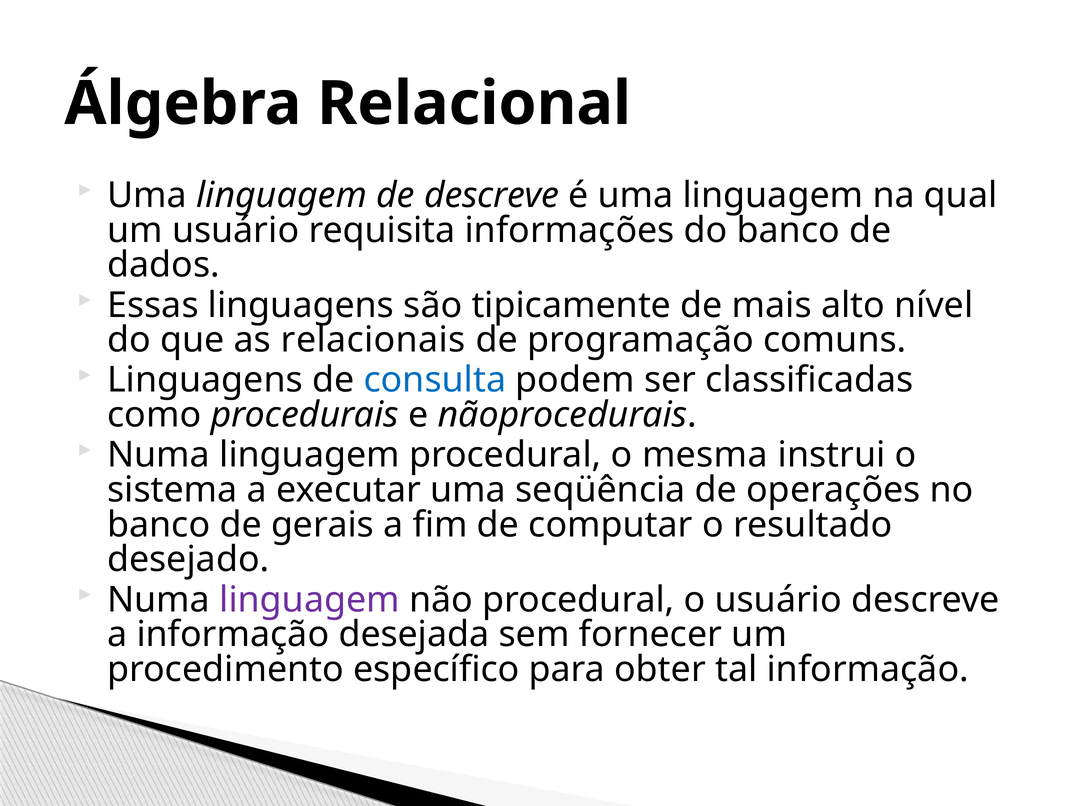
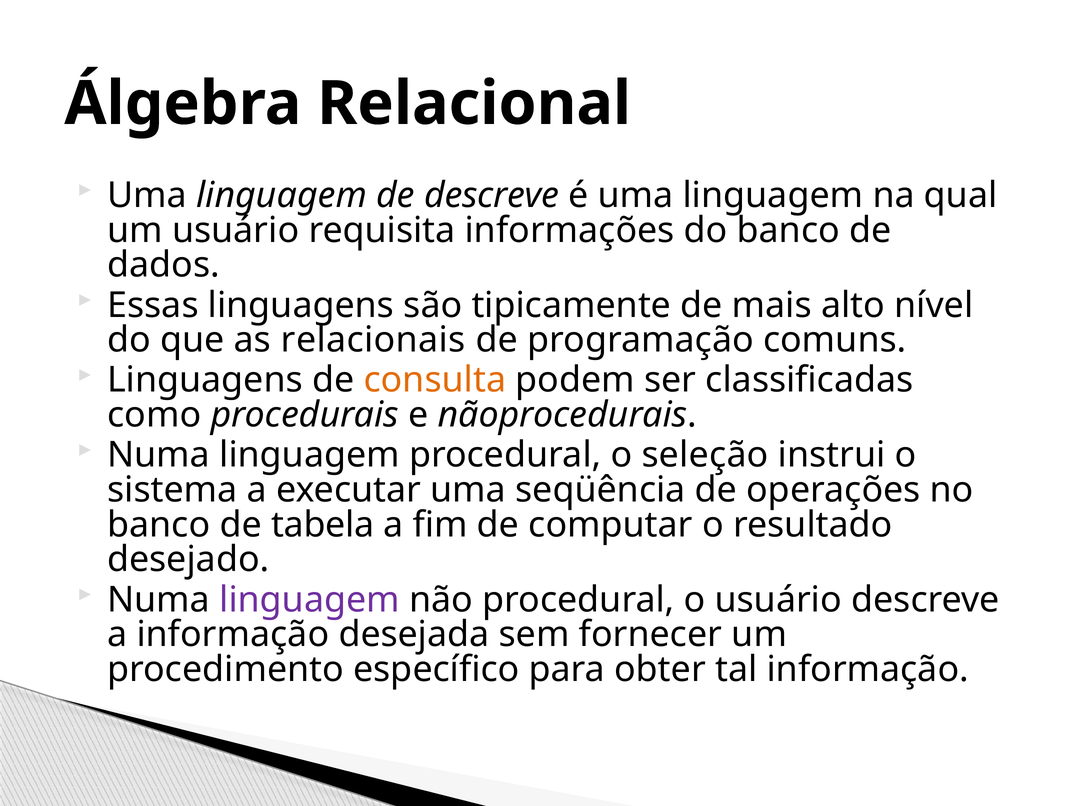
consulta colour: blue -> orange (435, 380)
mesma: mesma -> seleção (705, 455)
gerais: gerais -> tabela (323, 524)
